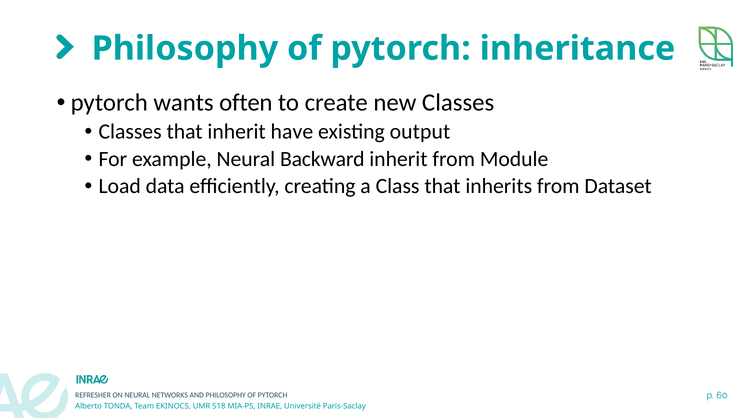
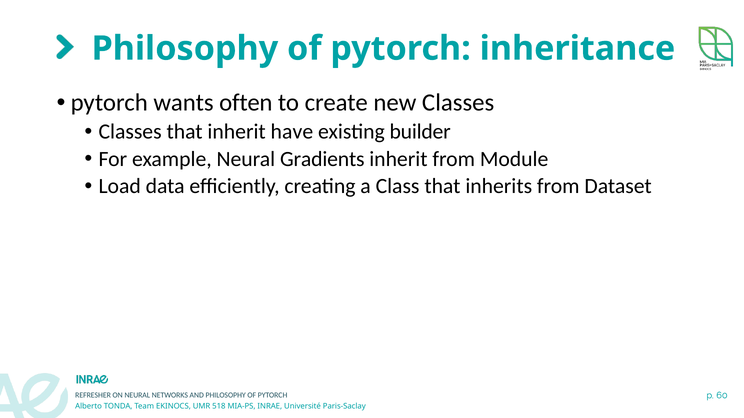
output: output -> builder (420, 132)
Backward: Backward -> Gradients (322, 159)
